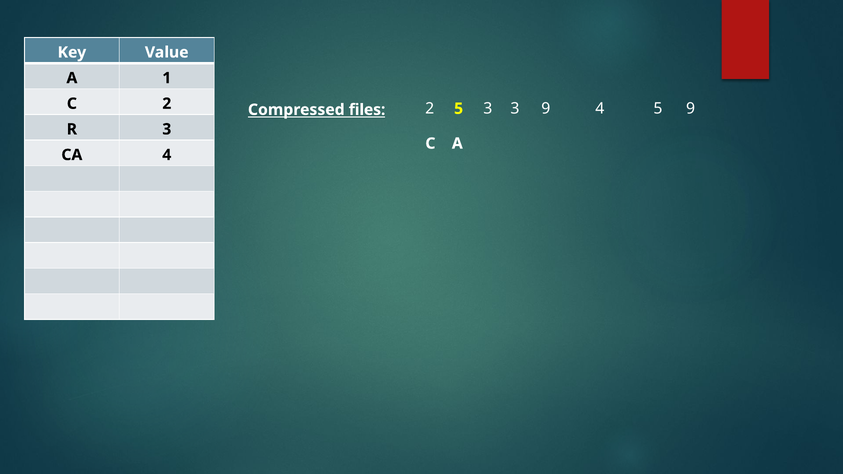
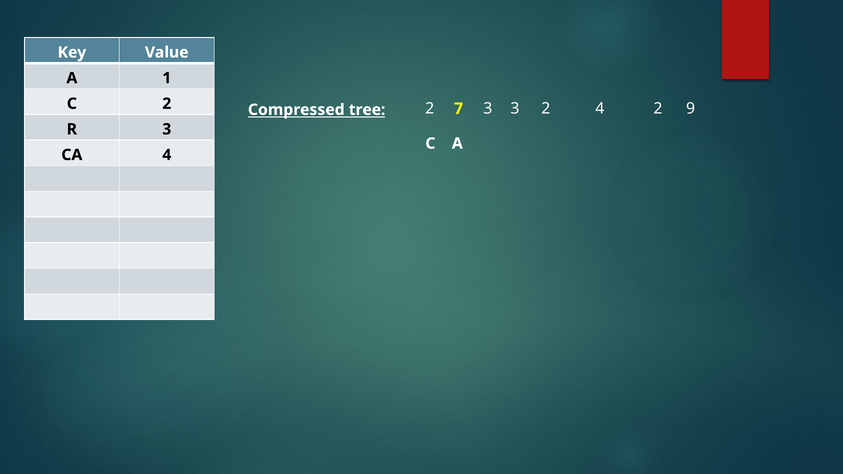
2 5: 5 -> 7 (459, 109)
3 9: 9 -> 2 (546, 109)
4 5: 5 -> 2 (658, 109)
files: files -> tree (367, 110)
